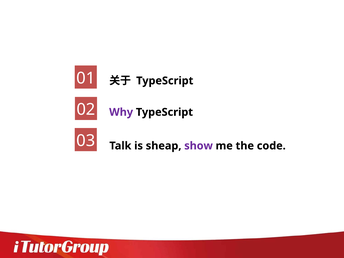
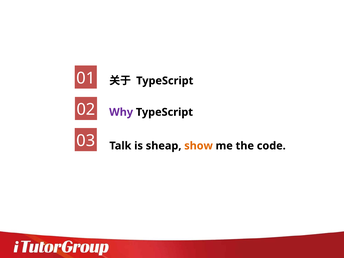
show colour: purple -> orange (199, 146)
